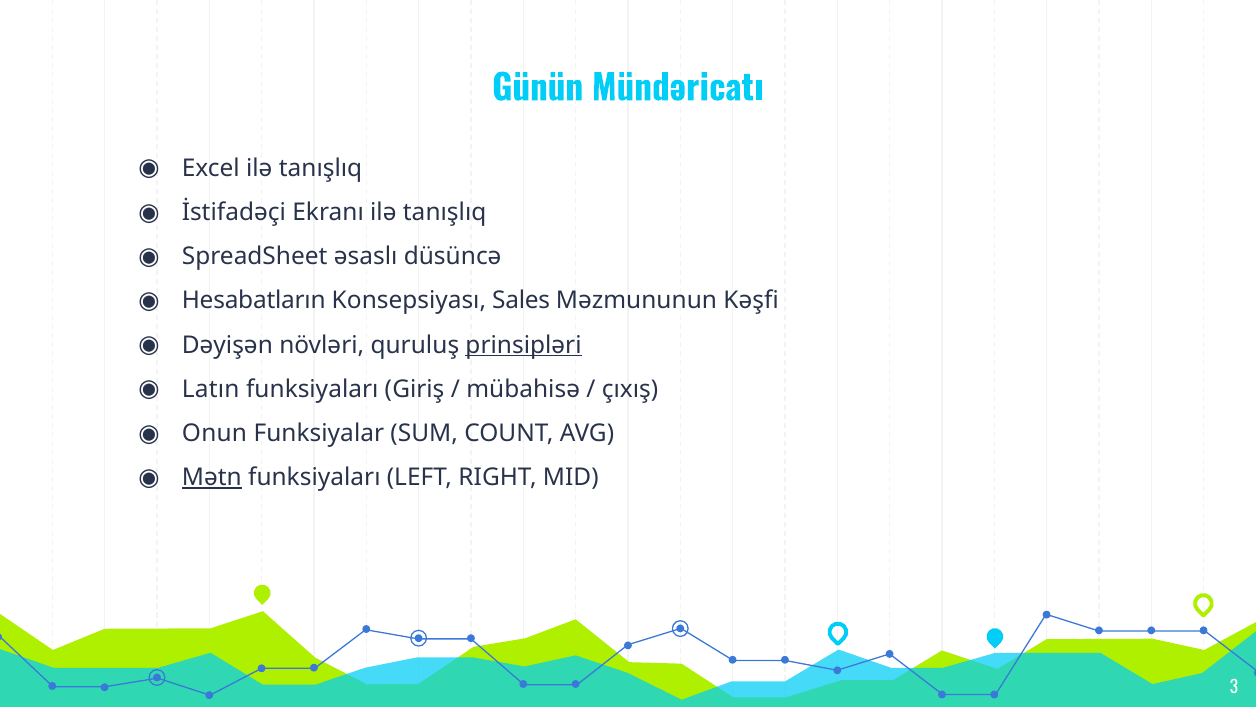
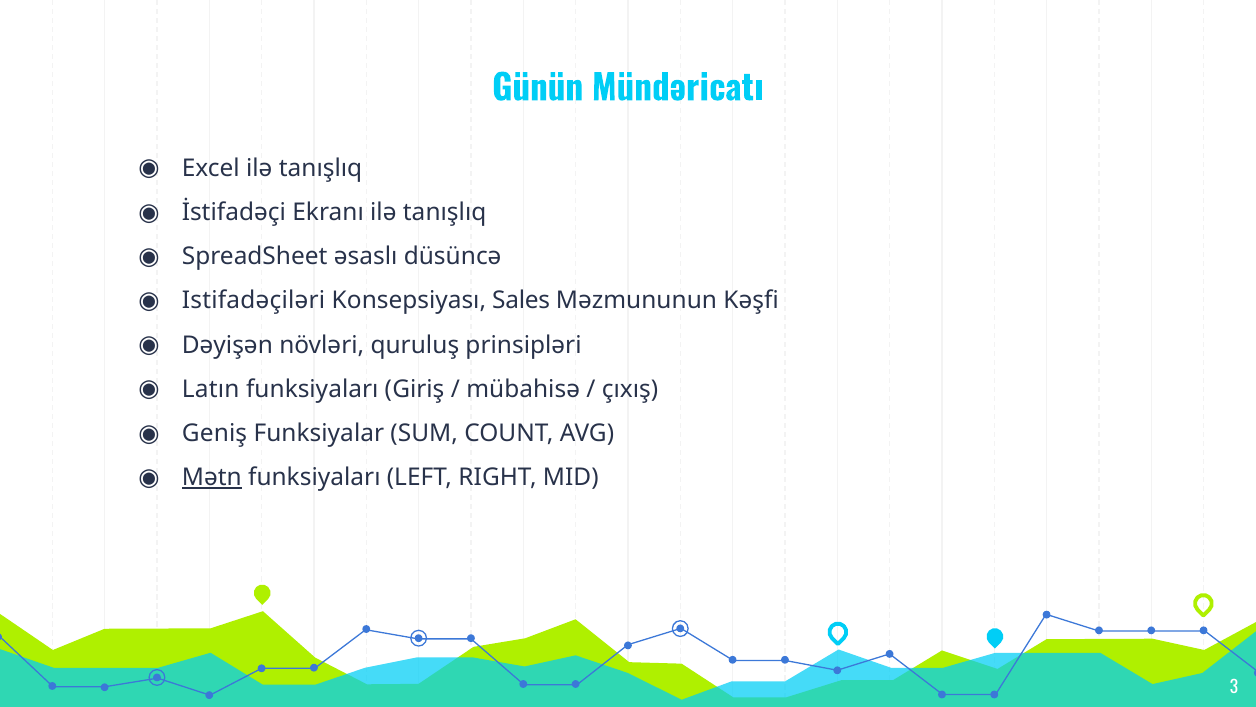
Hesabatların: Hesabatların -> Istifadəçiləri (254, 301)
prinsipləri underline: present -> none (524, 345)
Onun: Onun -> Geniş (215, 433)
